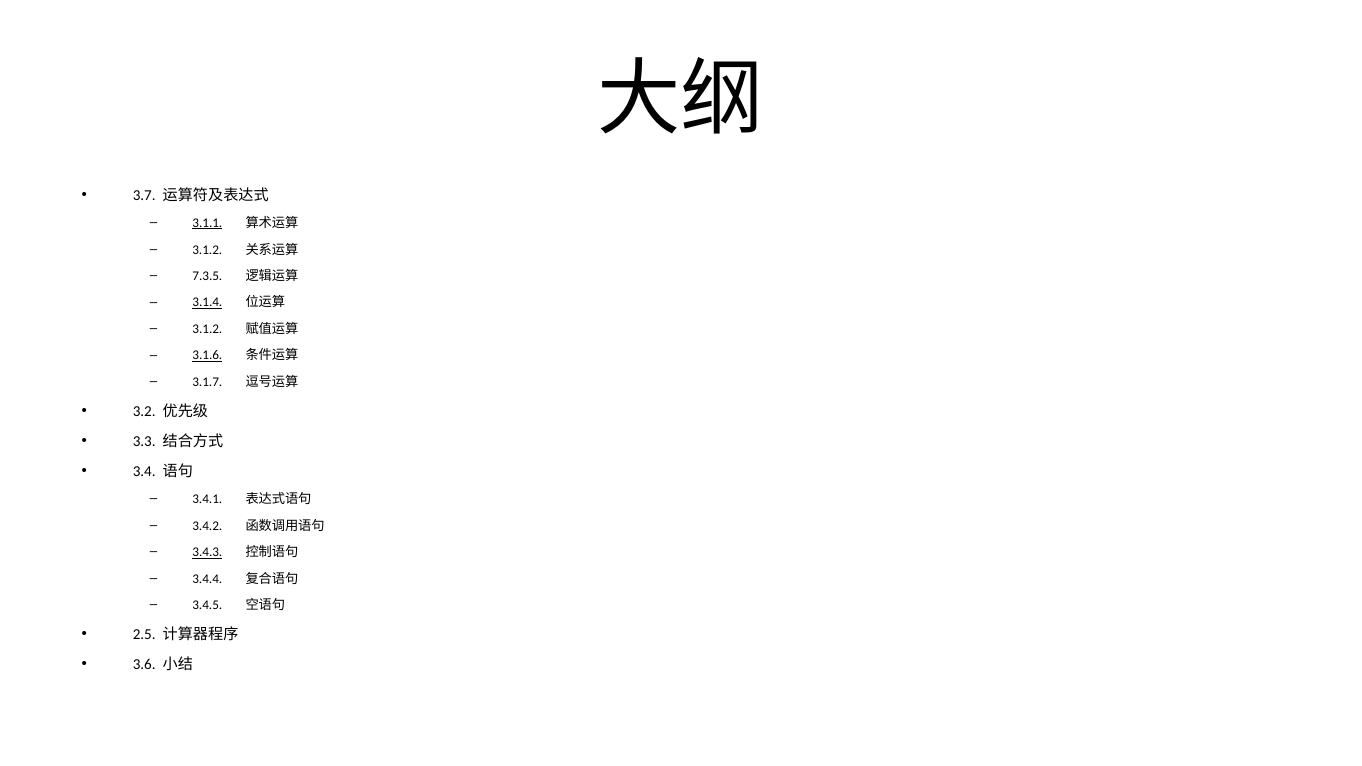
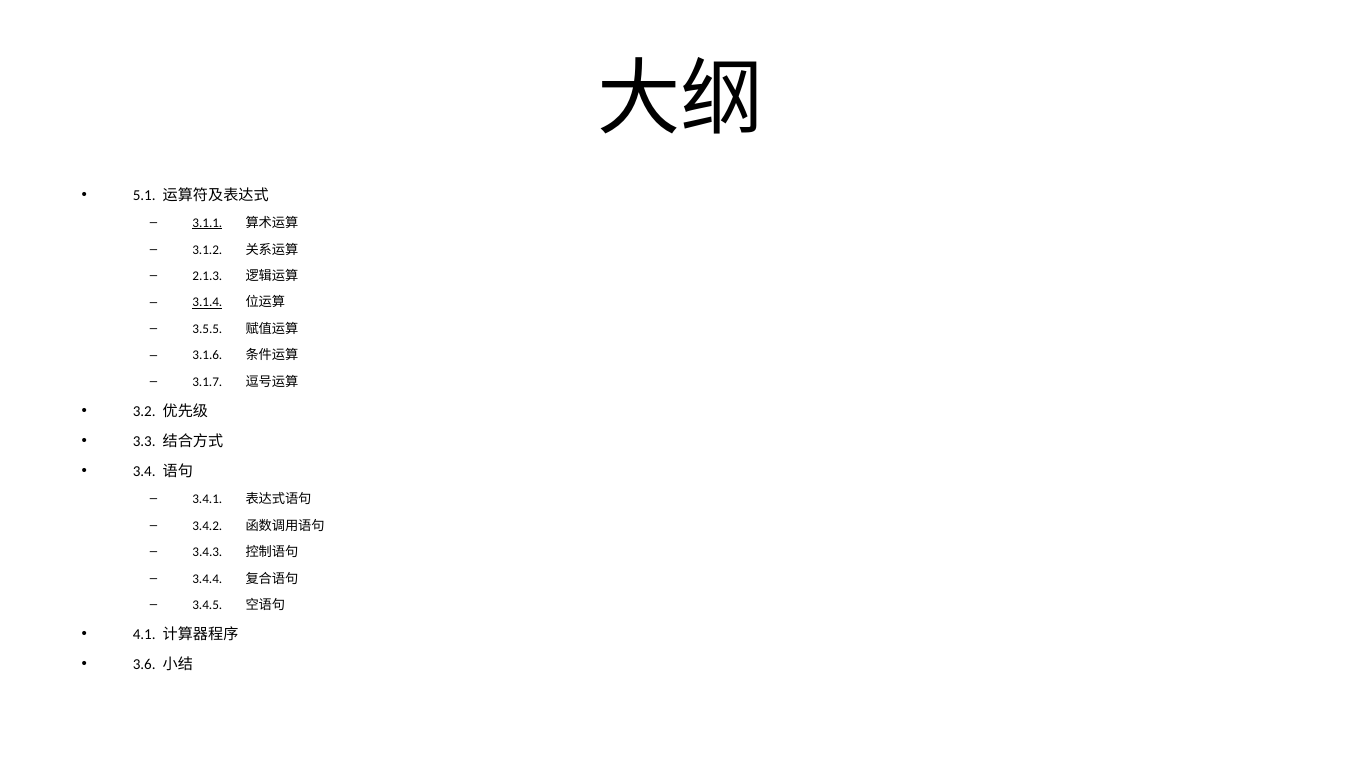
3.7: 3.7 -> 5.1 (144, 196)
7.3.5: 7.3.5 -> 2.1.3 (207, 276)
3.1.2: 3.1.2 -> 3.5.5 (207, 329)
3.1.6 underline: present -> none (207, 356)
3.4.3 underline: present -> none (207, 552)
2.5: 2.5 -> 4.1 (144, 635)
